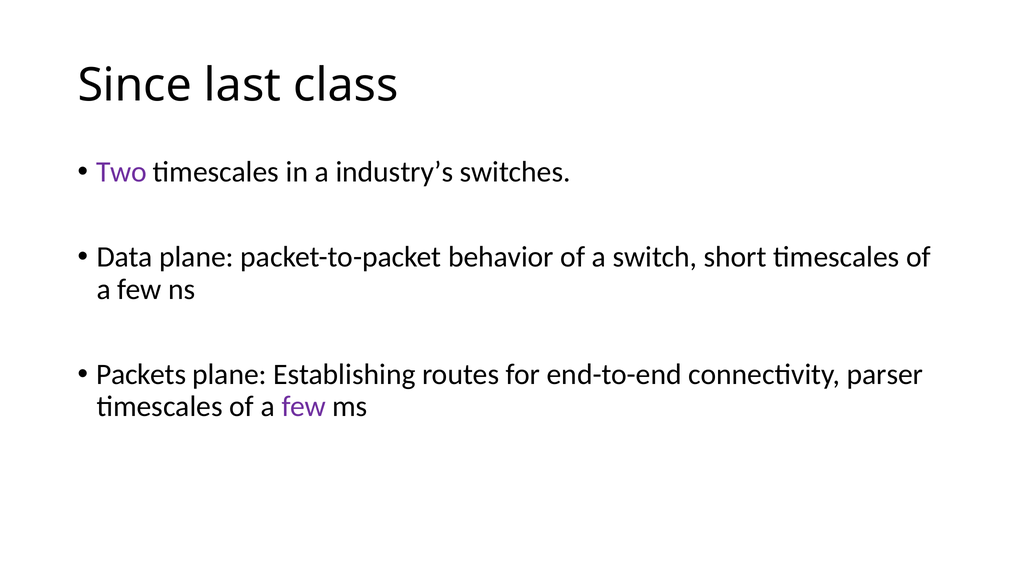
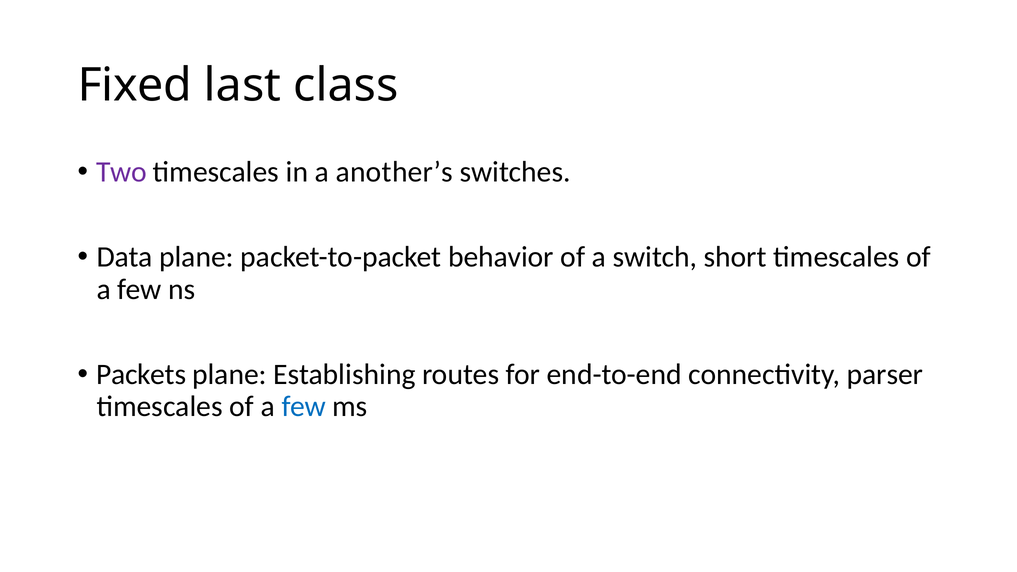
Since: Since -> Fixed (135, 85)
industry’s: industry’s -> another’s (394, 172)
few colour: purple -> blue (304, 407)
